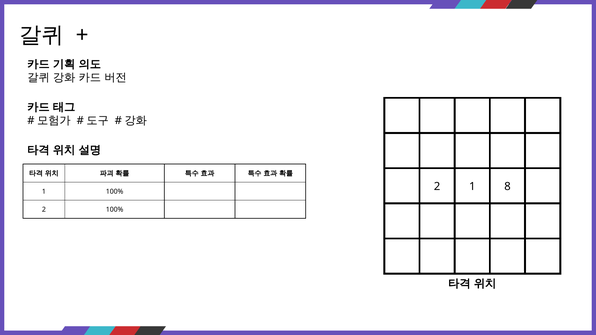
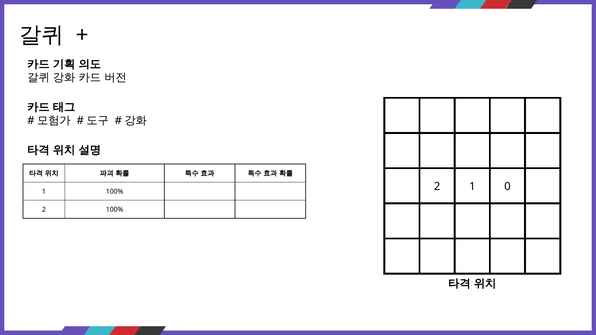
8: 8 -> 0 (507, 187)
